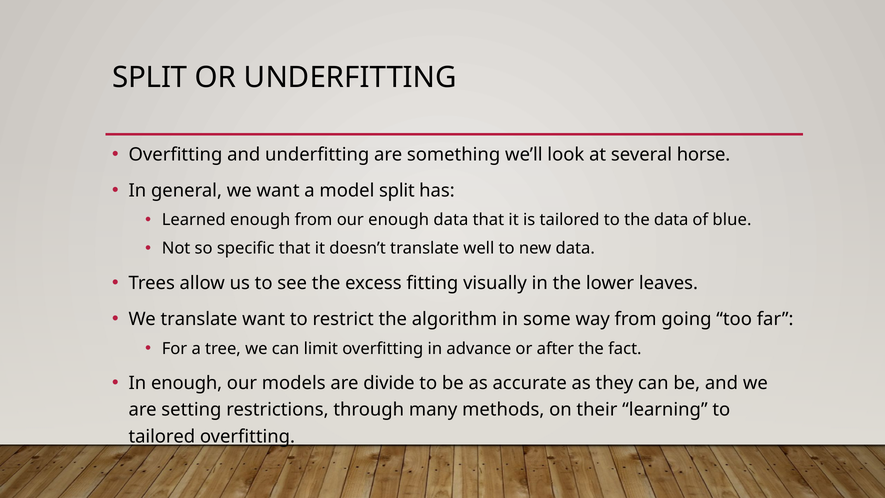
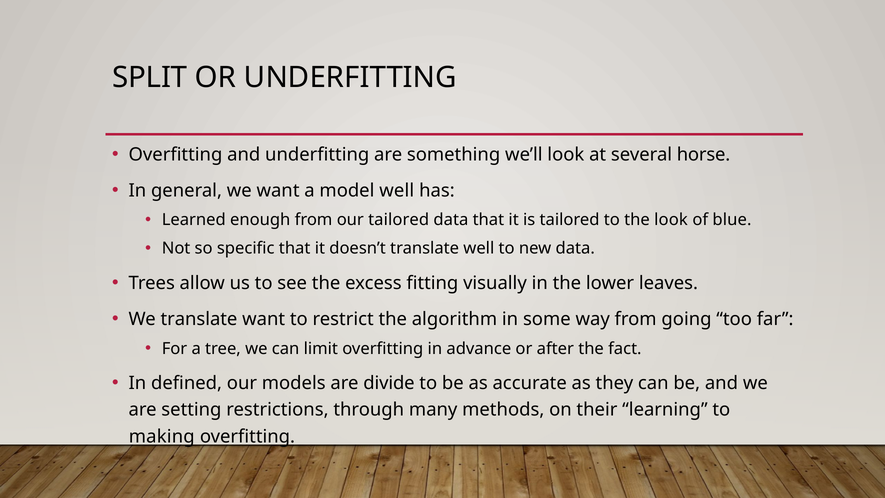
model split: split -> well (397, 190)
our enough: enough -> tailored (399, 220)
the data: data -> look (671, 220)
In enough: enough -> defined (187, 383)
tailored: tailored -> making (162, 436)
